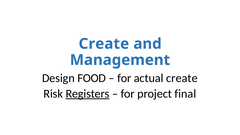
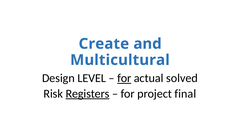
Management: Management -> Multicultural (120, 60)
FOOD: FOOD -> LEVEL (92, 78)
for underline: none -> present (124, 78)
actual create: create -> solved (182, 78)
